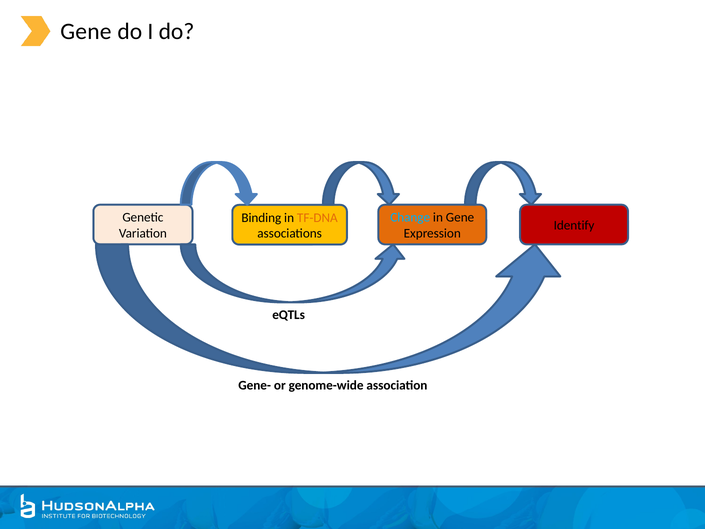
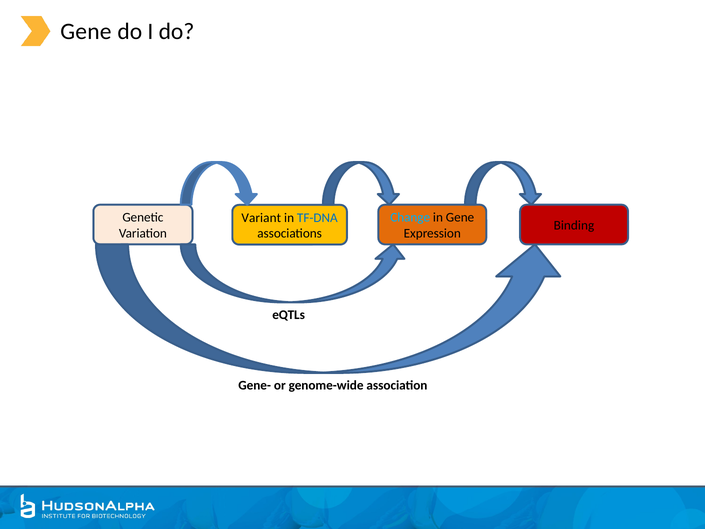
Binding: Binding -> Variant (261, 218)
TF-DNA colour: orange -> blue (317, 218)
Identify: Identify -> Binding (574, 225)
